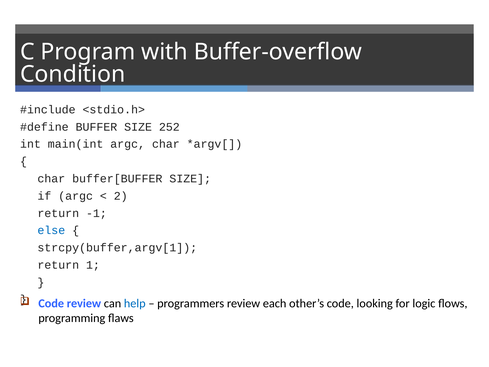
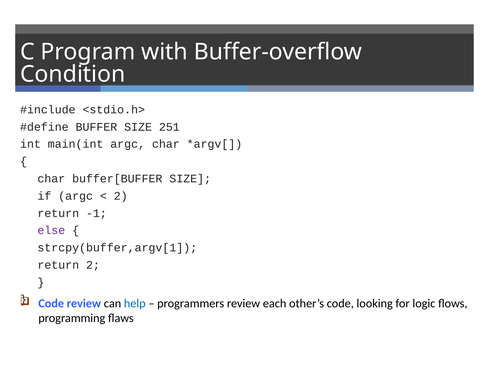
252: 252 -> 251 (169, 127)
else colour: blue -> purple (51, 230)
return 1: 1 -> 2 (93, 265)
